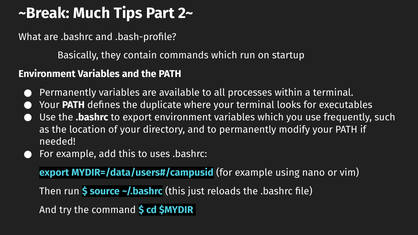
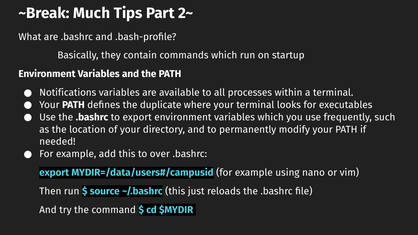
Permanently: Permanently -> Notifications (68, 93)
uses: uses -> over (160, 154)
